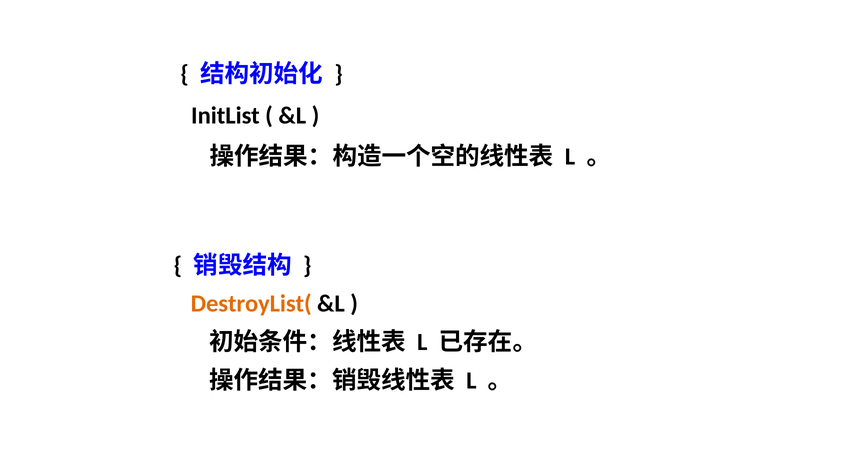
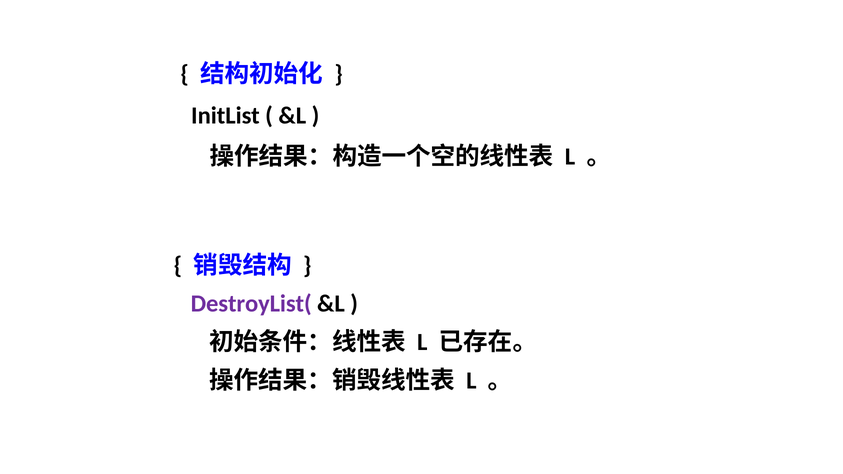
DestroyList( colour: orange -> purple (251, 304)
